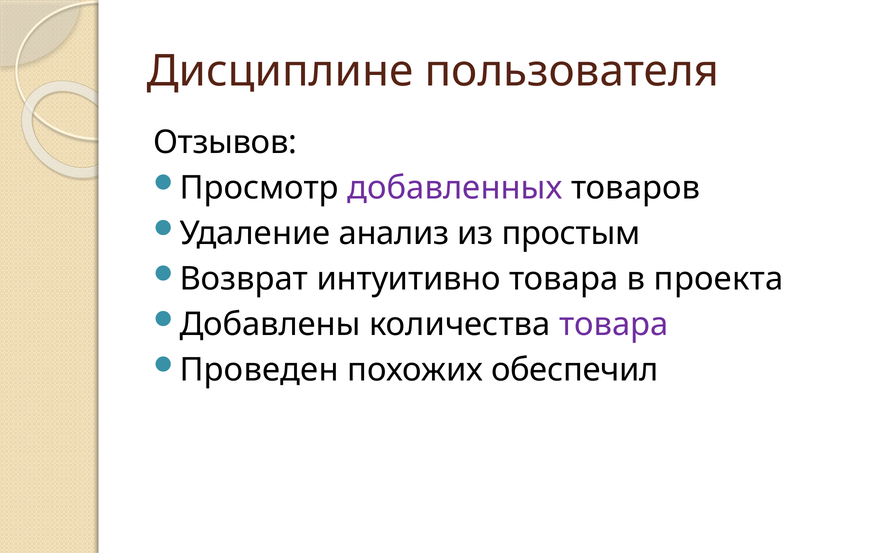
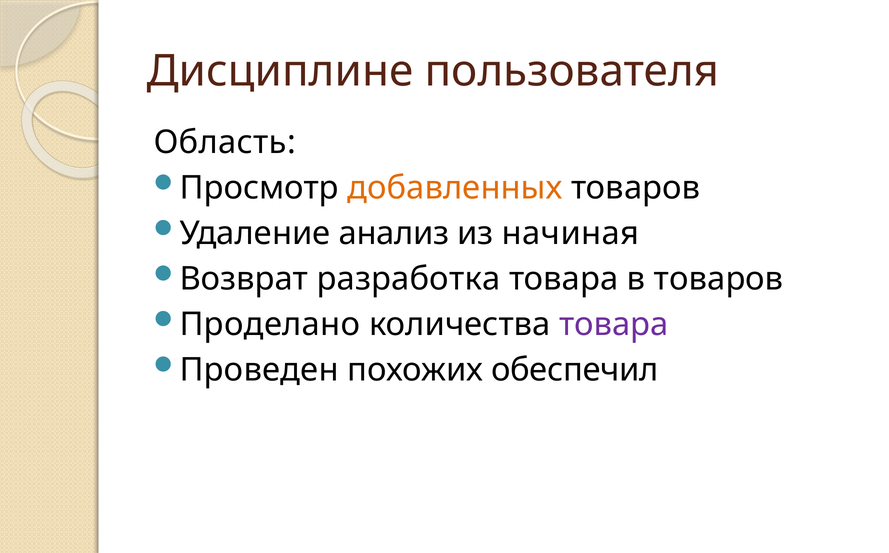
Отзывов: Отзывов -> Область (225, 142)
добавленных colour: purple -> orange (455, 188)
простым: простым -> начиная (571, 233)
интуитивно: интуитивно -> разработка (408, 279)
в проекта: проекта -> товаров (719, 279)
Добавлены: Добавлены -> Проделано (270, 325)
